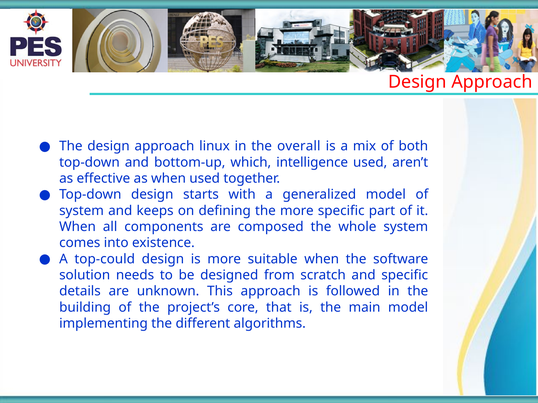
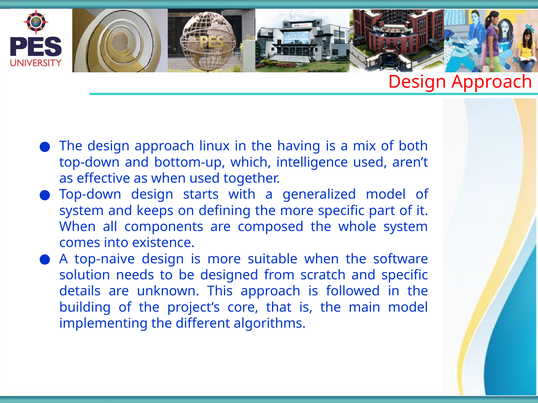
overall: overall -> having (299, 146)
top-could: top-could -> top-naive (105, 259)
